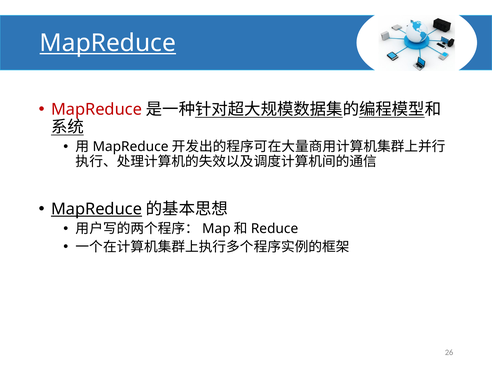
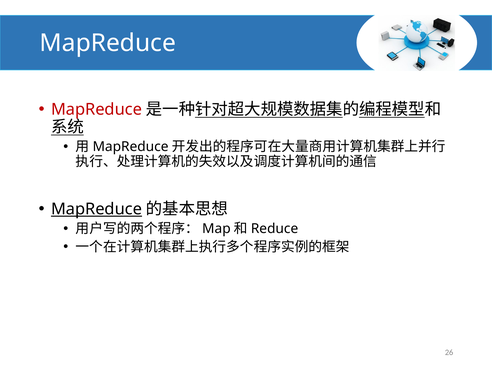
MapReduce underline: present -> none (108, 43)
